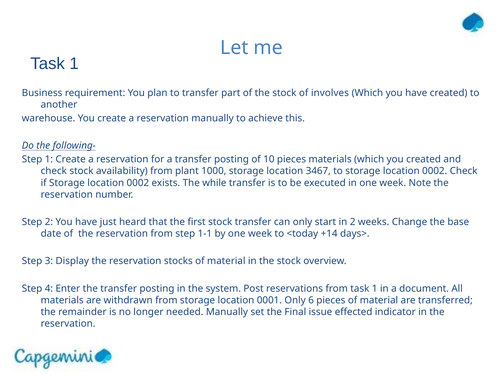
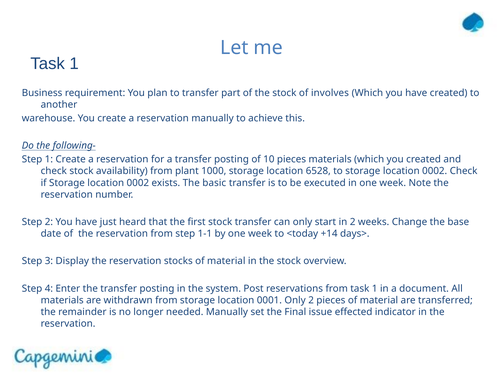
3467: 3467 -> 6528 (318, 171)
while: while -> basic (214, 183)
Only 6: 6 -> 2 (311, 300)
